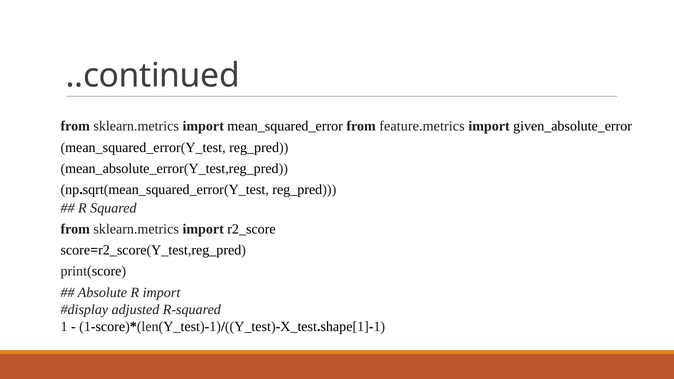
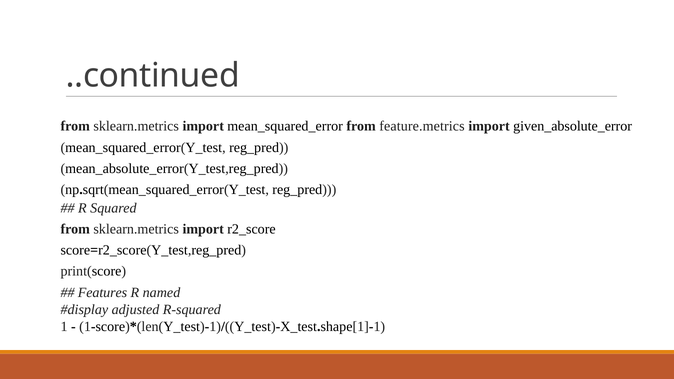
Absolute: Absolute -> Features (102, 293)
R import: import -> named (161, 293)
